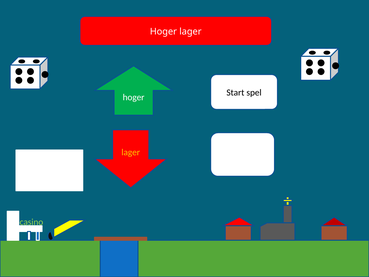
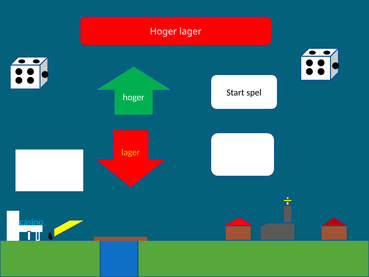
casino colour: light green -> light blue (31, 222)
